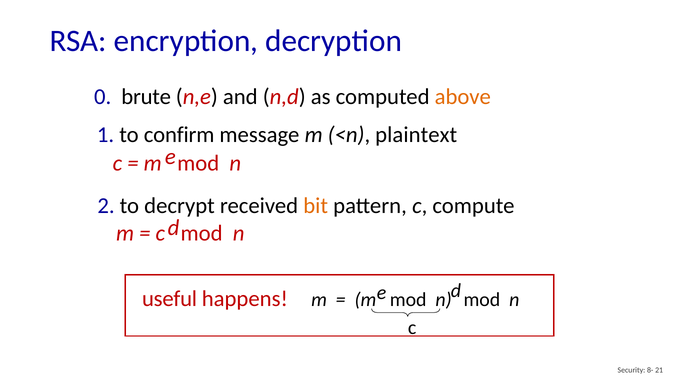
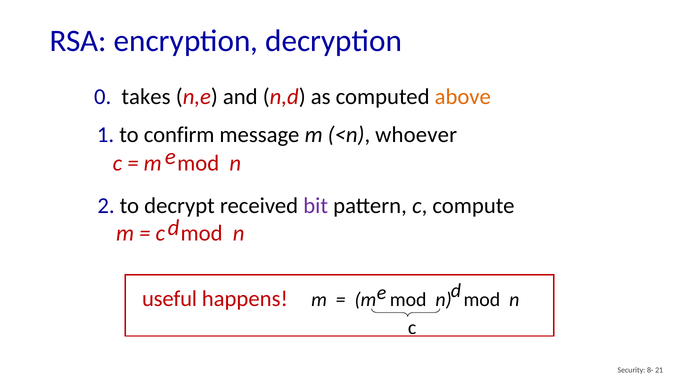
brute: brute -> takes (146, 97)
plaintext: plaintext -> whoever (416, 135)
bit colour: orange -> purple (316, 206)
